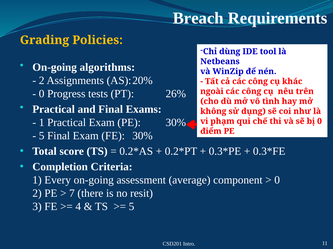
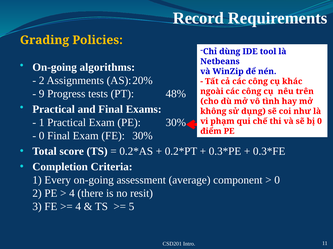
Breach: Breach -> Record (198, 18)
0: 0 -> 9 (42, 94)
26%: 26% -> 48% (176, 94)
5: 5 -> 0 (42, 136)
7: 7 -> 4 (72, 194)
